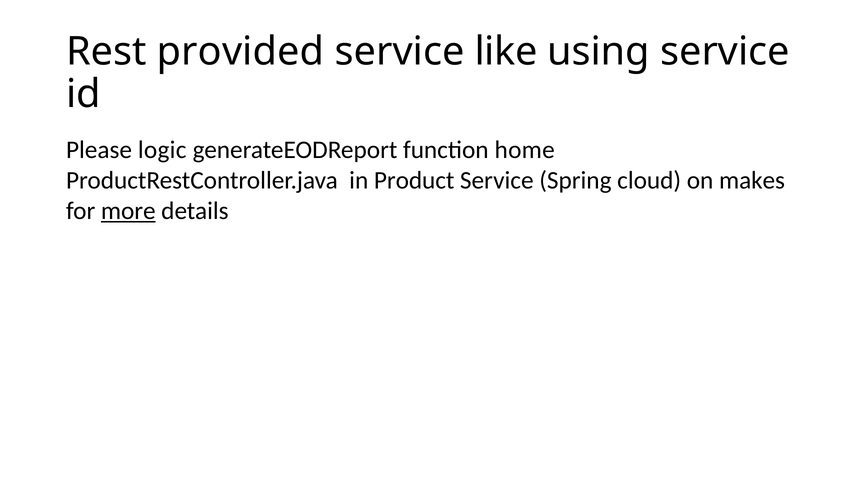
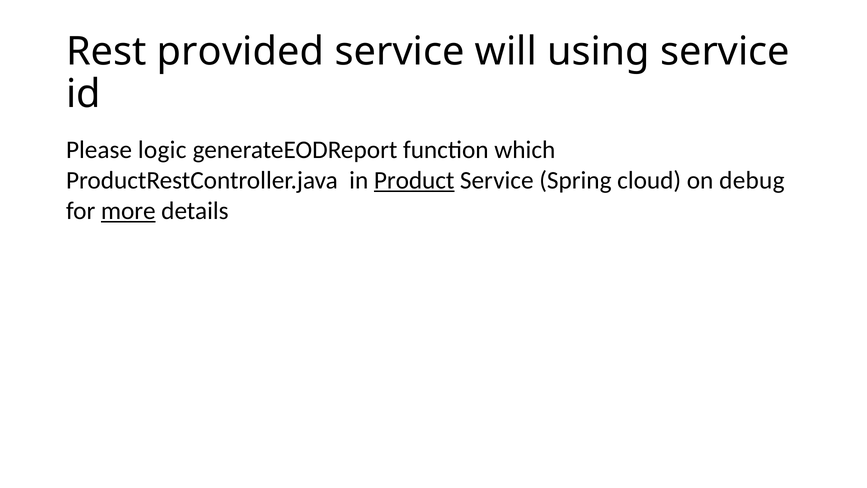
like: like -> will (506, 51)
home: home -> which (525, 150)
Product underline: none -> present (414, 180)
makes: makes -> debug (752, 180)
